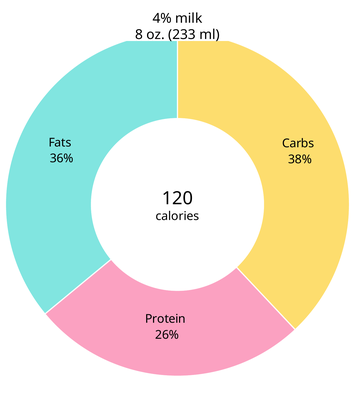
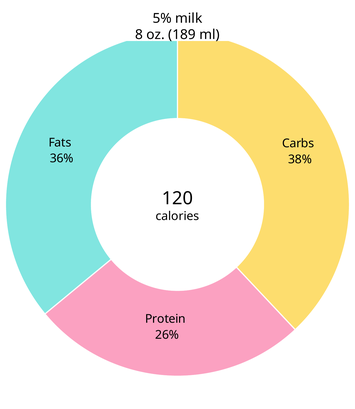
4%: 4% -> 5% (162, 18)
233: 233 -> 189 (182, 35)
